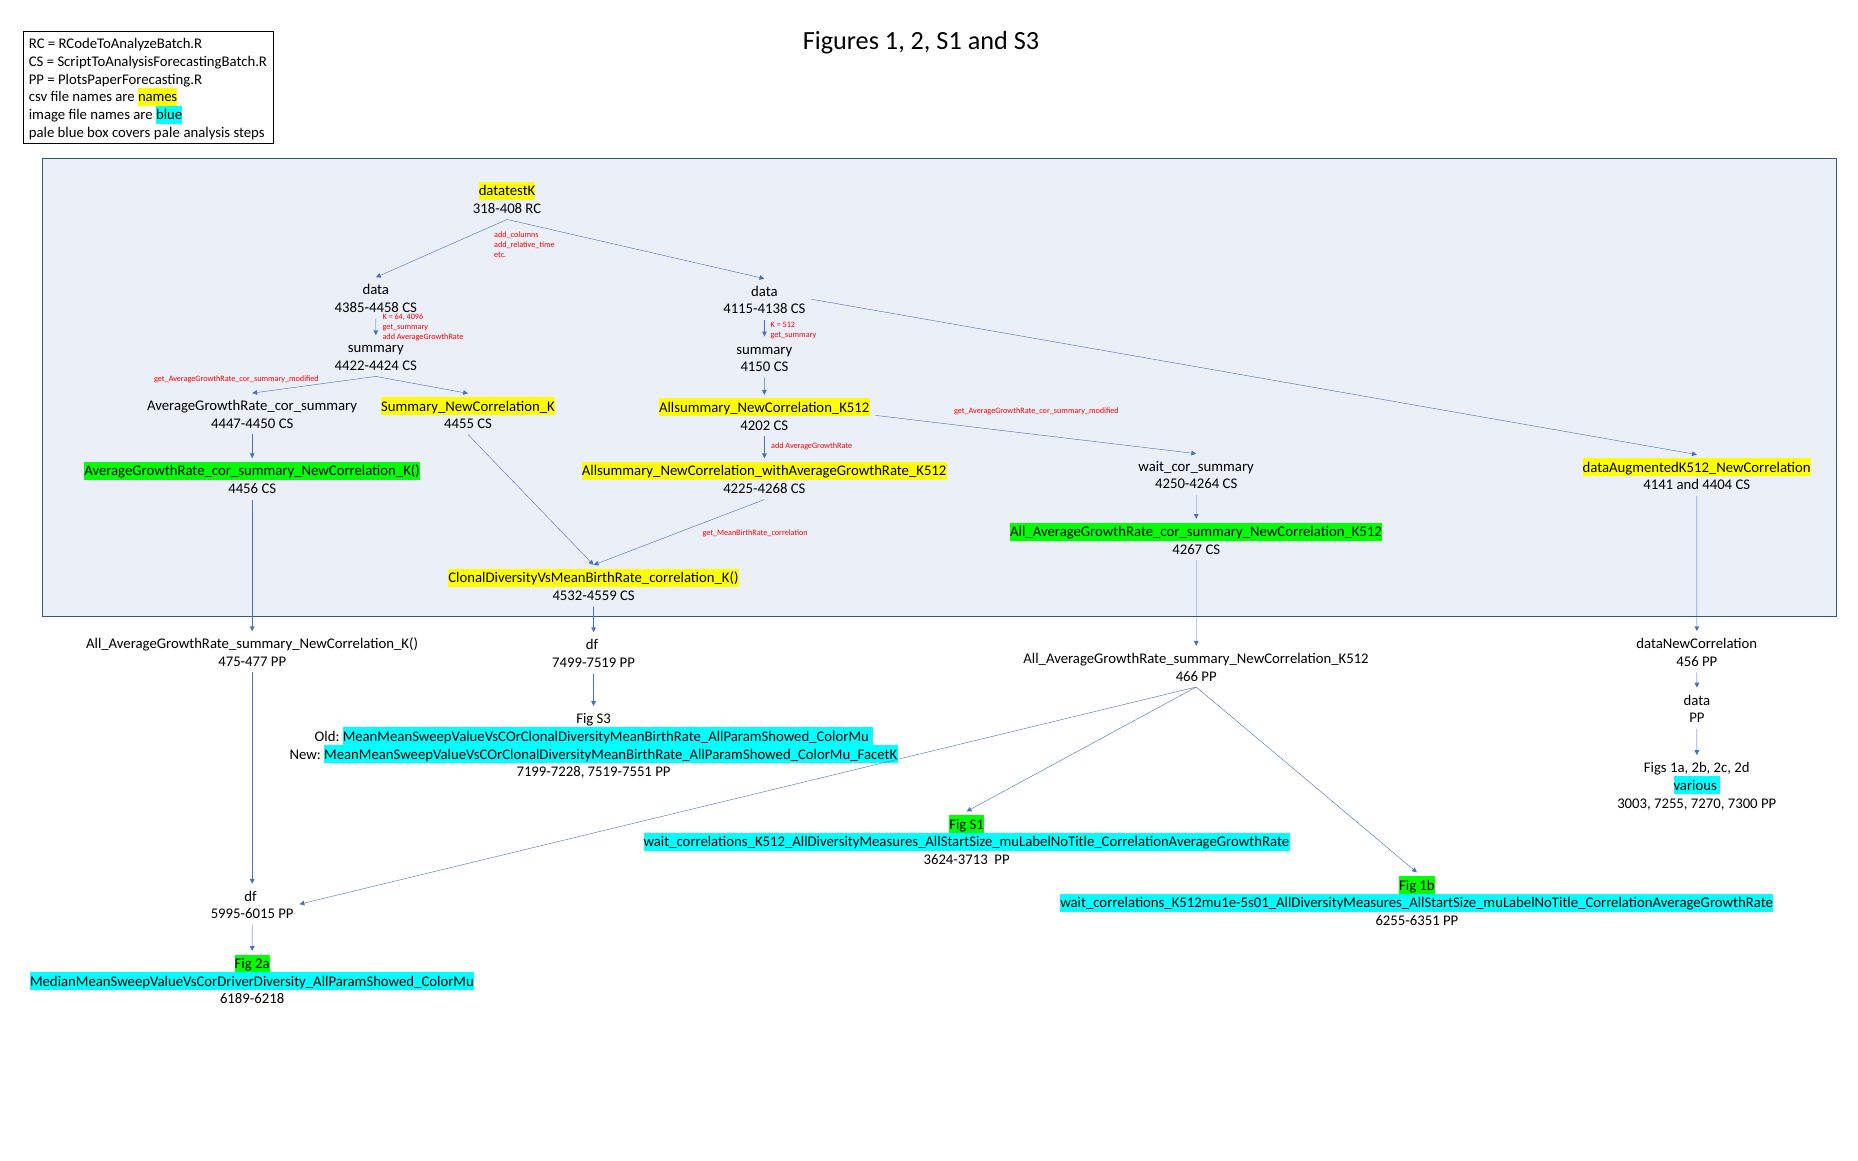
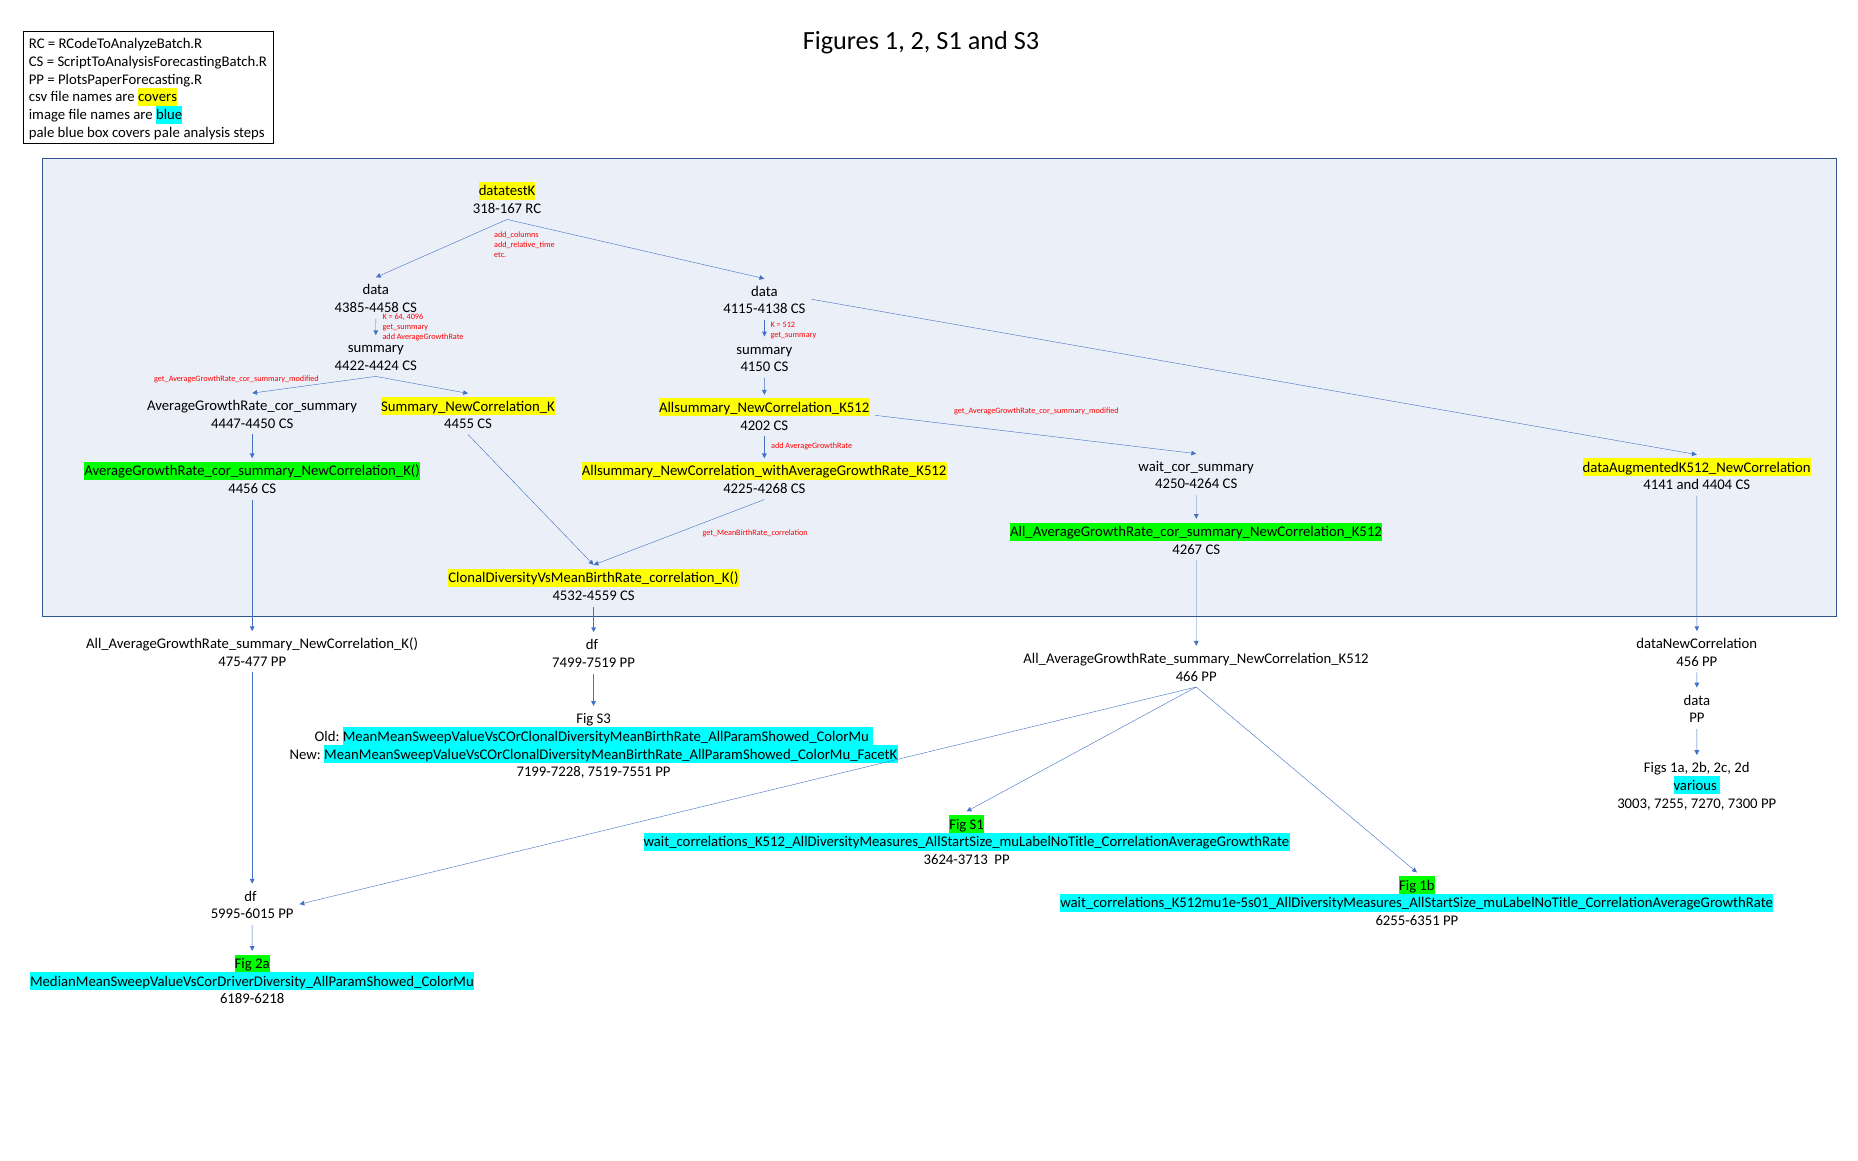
are names: names -> covers (158, 97)
318-408: 318-408 -> 318-167 (498, 209)
